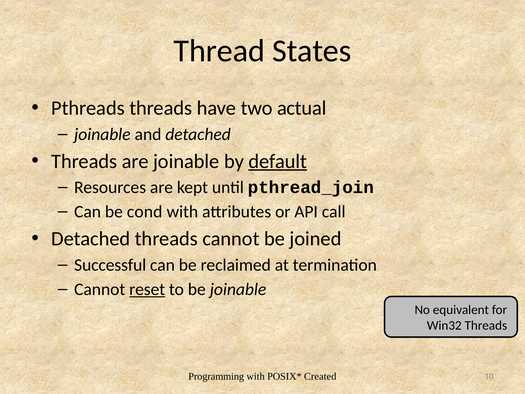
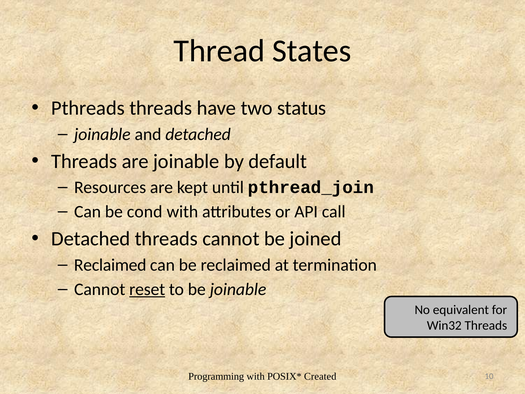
actual: actual -> status (302, 108)
default underline: present -> none (278, 161)
Successful: Successful -> Reclaimed (110, 265)
